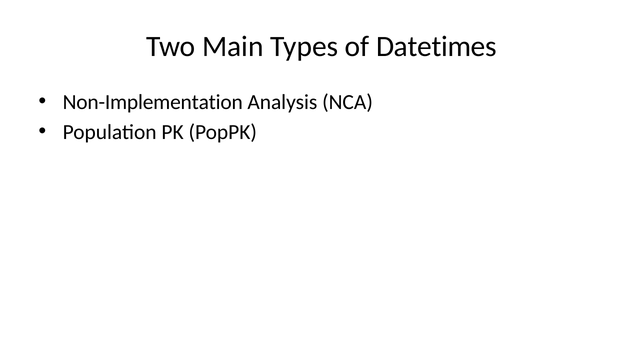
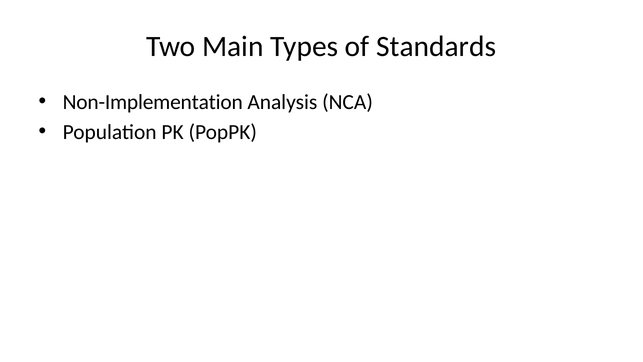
Datetimes: Datetimes -> Standards (436, 47)
